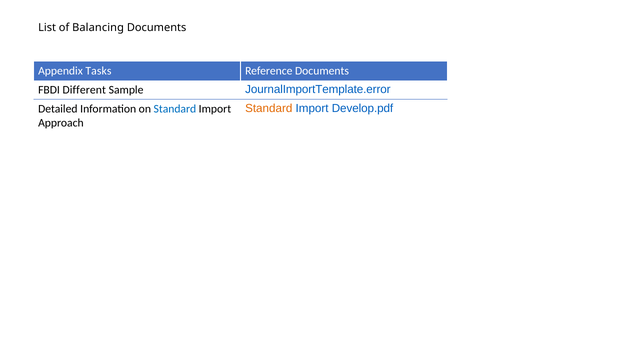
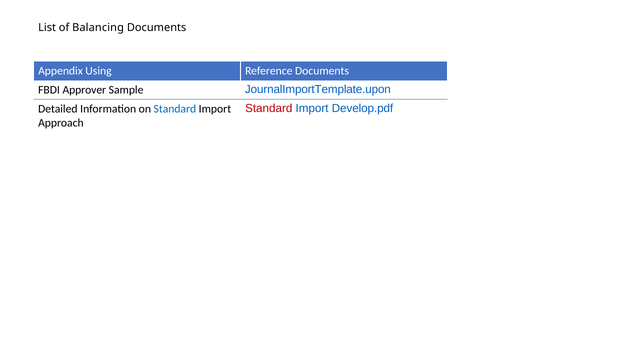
Tasks: Tasks -> Using (99, 71)
Different: Different -> Approver (84, 90)
JournalImportTemplate.error: JournalImportTemplate.error -> JournalImportTemplate.upon (318, 89)
Standard colour: orange -> red (269, 108)
